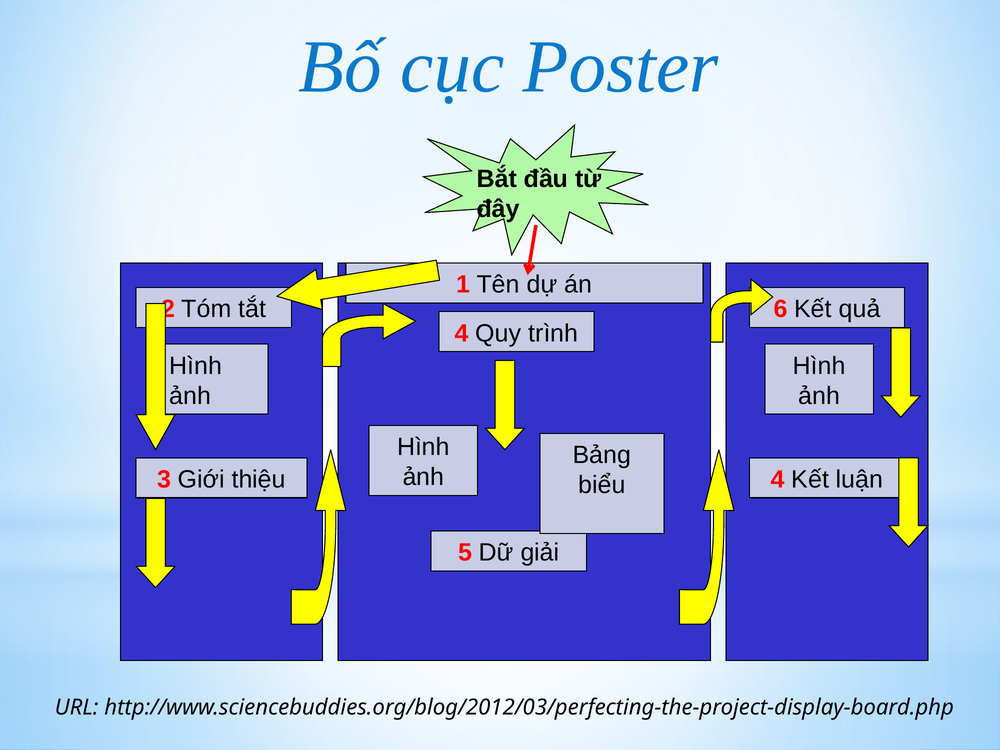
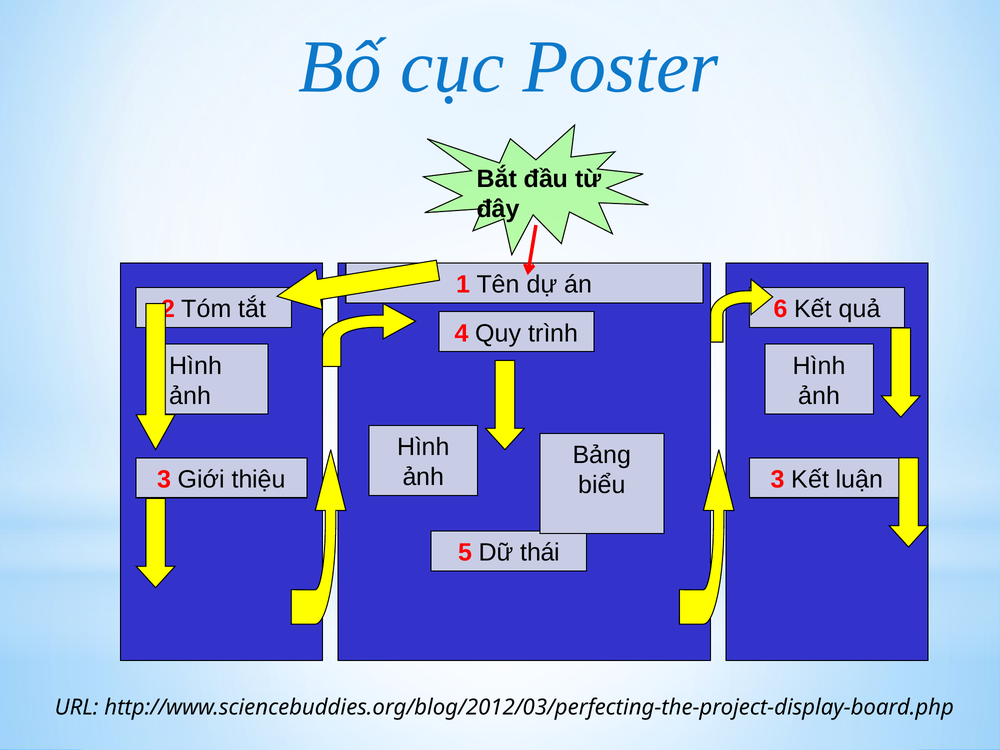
thiệu 4: 4 -> 3 (778, 480)
giải: giải -> thái (540, 553)
